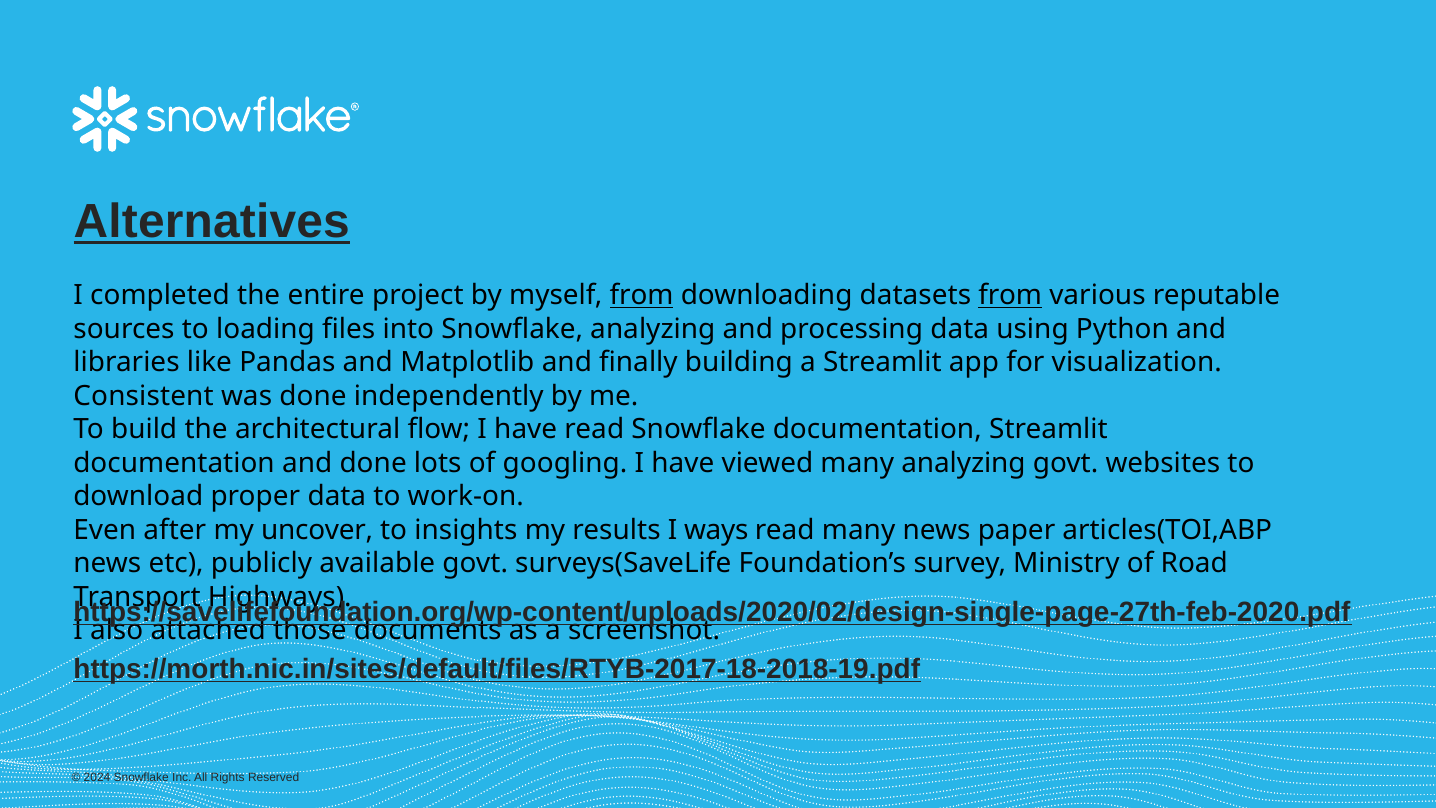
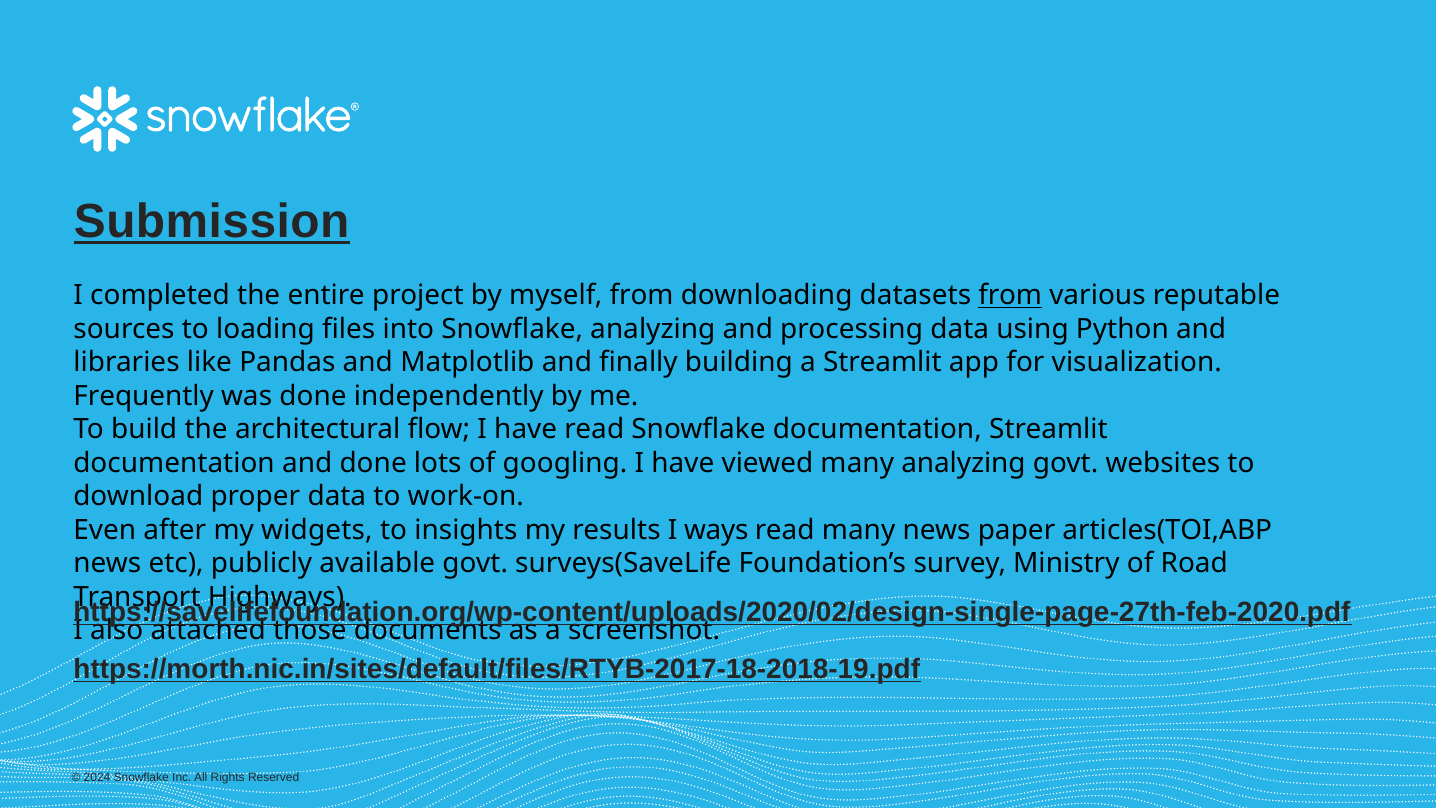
Alternatives: Alternatives -> Submission (212, 221)
from underline: present -> none (642, 295)
Consistent: Consistent -> Frequently (144, 396)
uncover: uncover -> widgets (317, 530)
